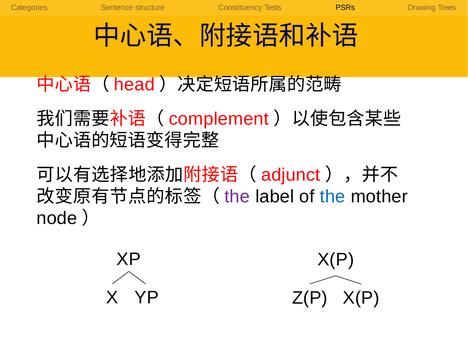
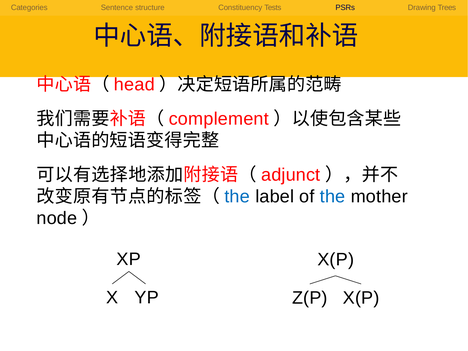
the colour: purple -> blue (237, 197)
